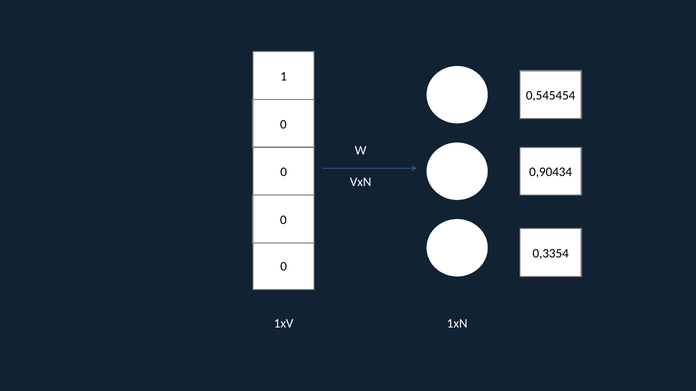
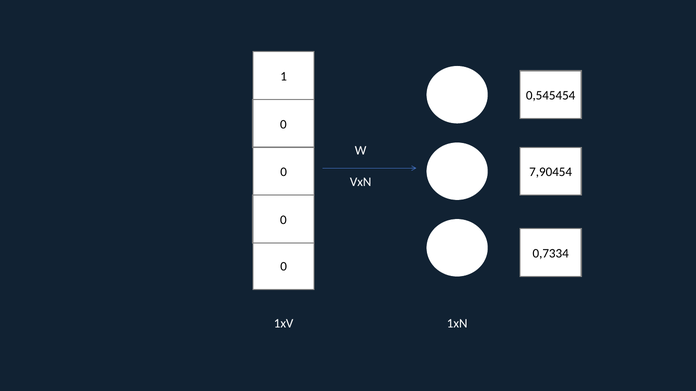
0,90434: 0,90434 -> 7,90454 (551, 172)
0,3354: 0,3354 -> 0,7334 (551, 254)
